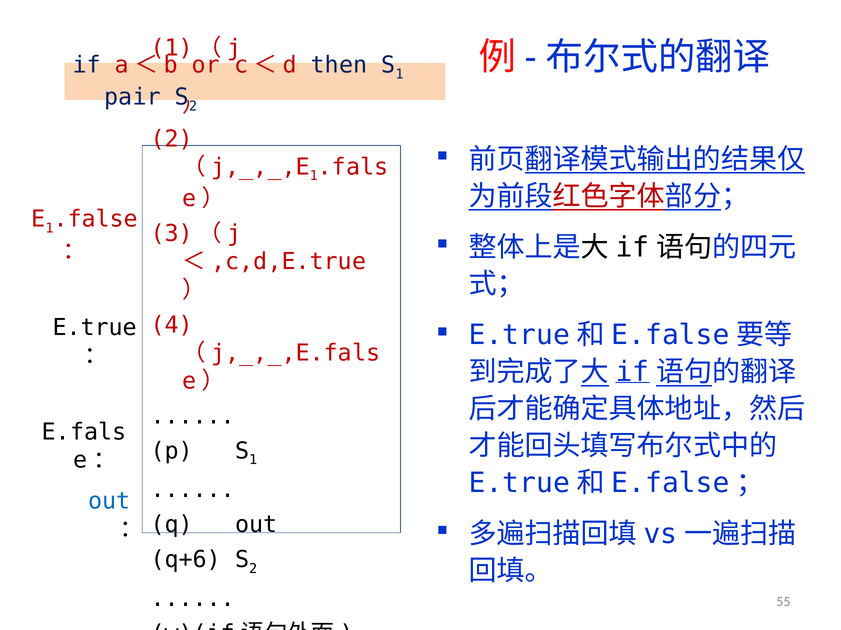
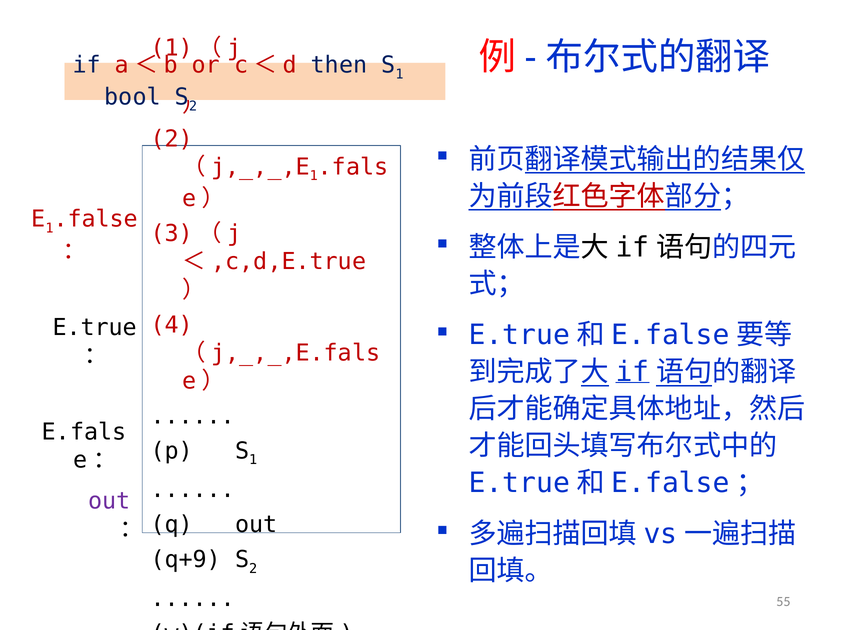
pair: pair -> bool (133, 97)
out colour: blue -> purple (109, 501)
q+6: q+6 -> q+9 (186, 560)
